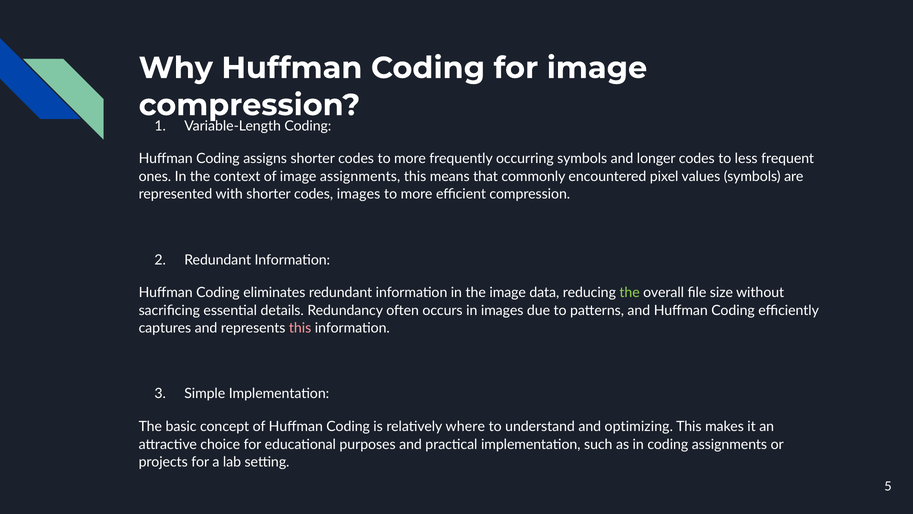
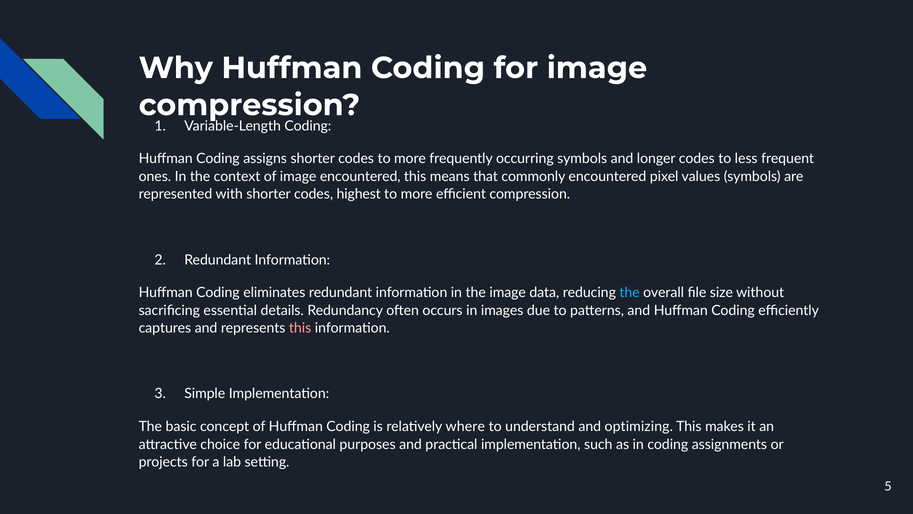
image assignments: assignments -> encountered (360, 176)
codes images: images -> highest (359, 194)
the colour: light green -> light blue (630, 293)
